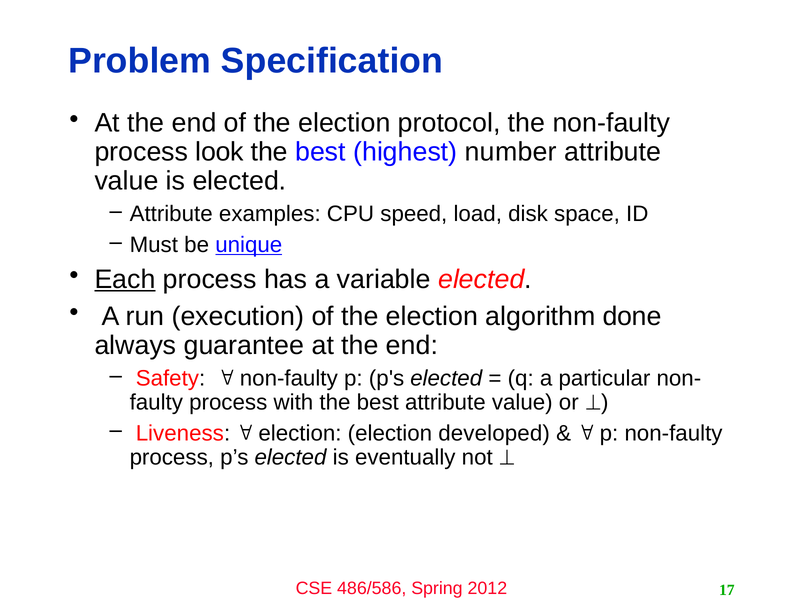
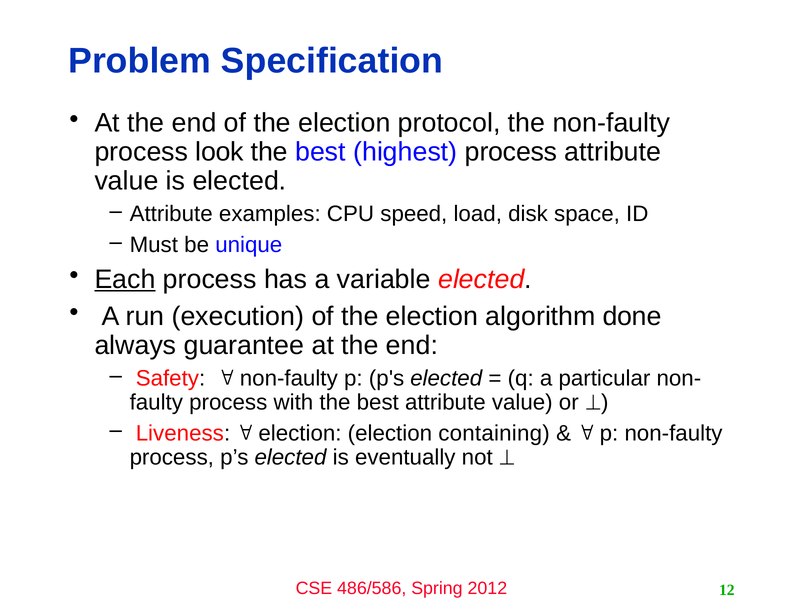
highest number: number -> process (511, 152)
unique underline: present -> none (249, 245)
developed: developed -> containing (494, 434)
17: 17 -> 12 (727, 590)
